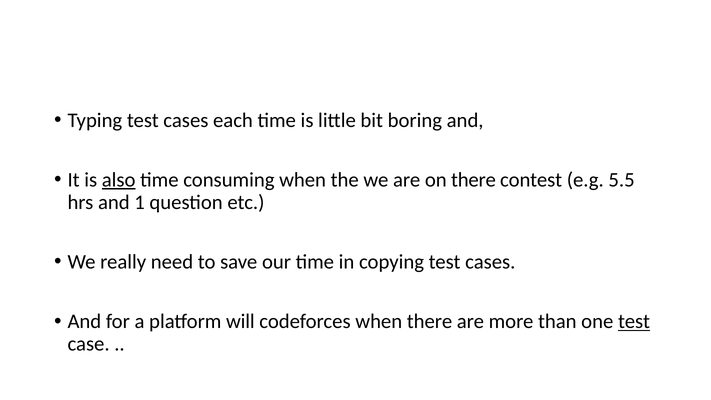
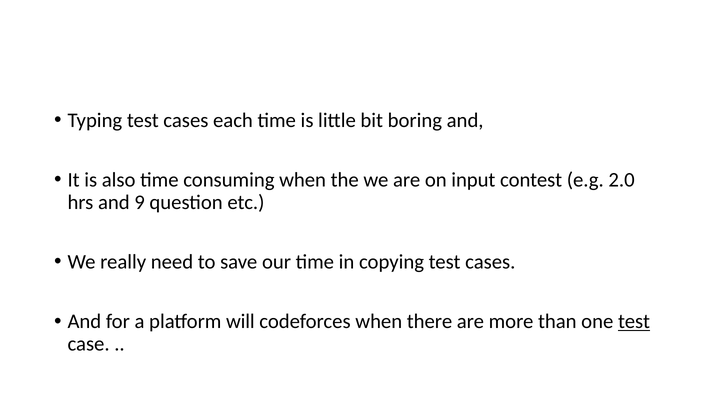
also underline: present -> none (119, 180)
on there: there -> input (473, 180)
5.5: 5.5 -> 2.0 (622, 180)
1: 1 -> 9 (140, 202)
